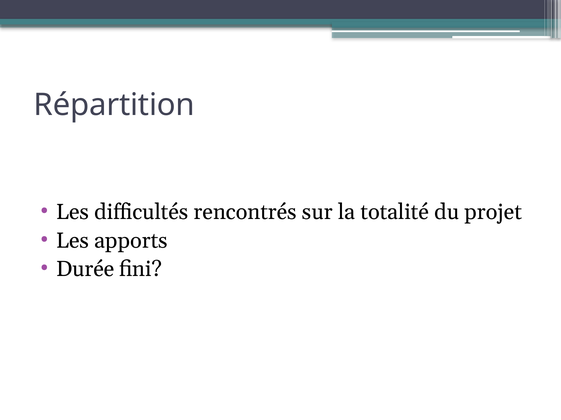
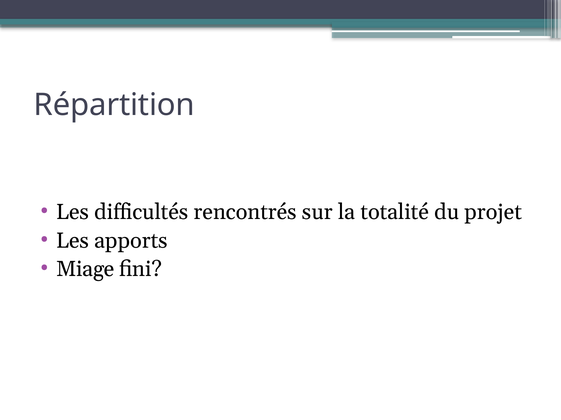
Durée: Durée -> Miage (85, 270)
